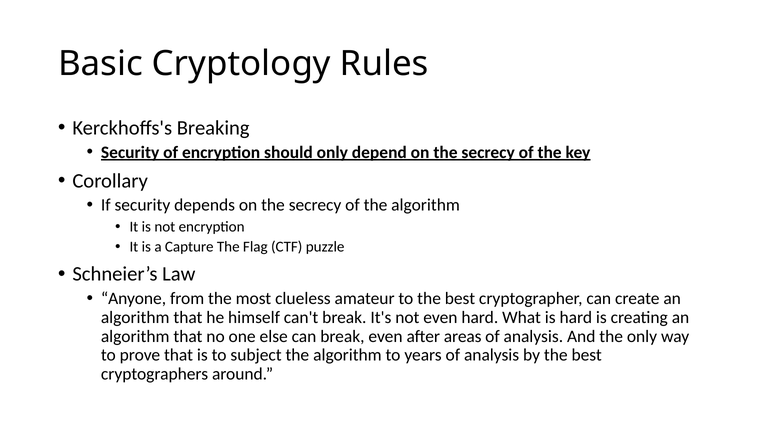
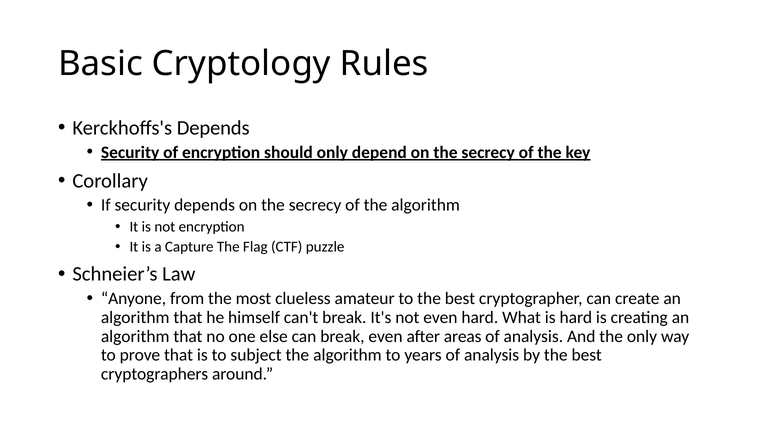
Kerckhoffs's Breaking: Breaking -> Depends (213, 128)
